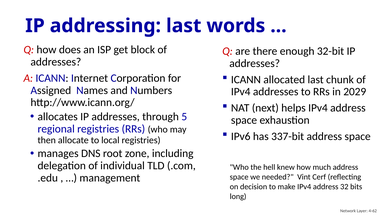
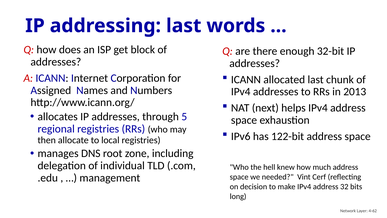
2029: 2029 -> 2013 (355, 92)
337-bit: 337-bit -> 122-bit (288, 136)
